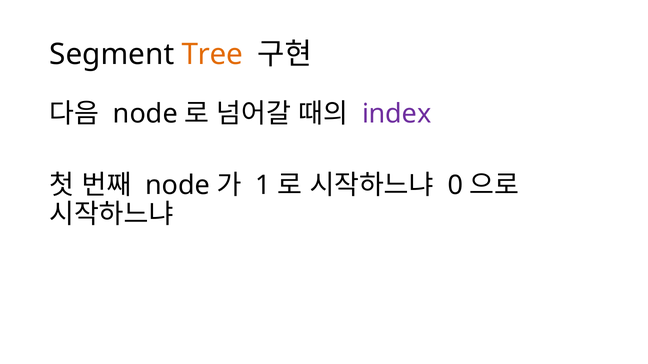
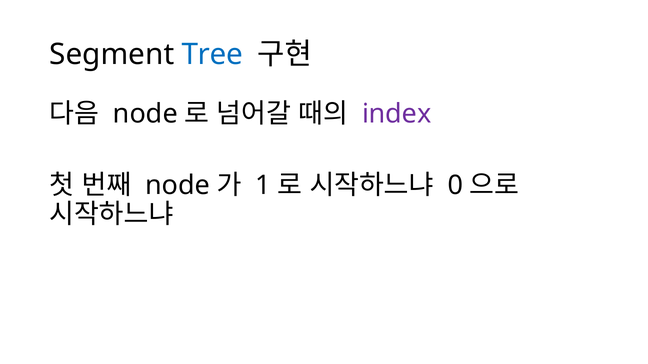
Tree colour: orange -> blue (212, 54)
